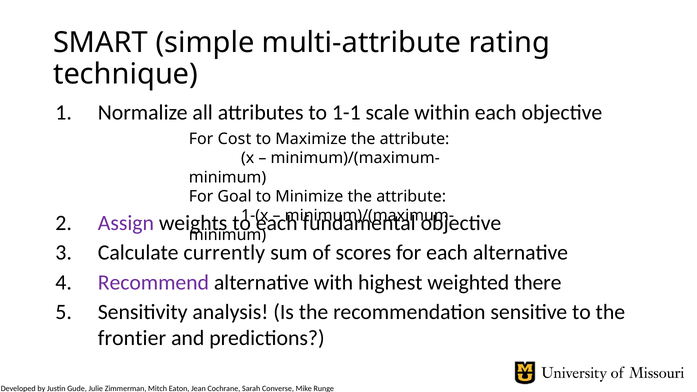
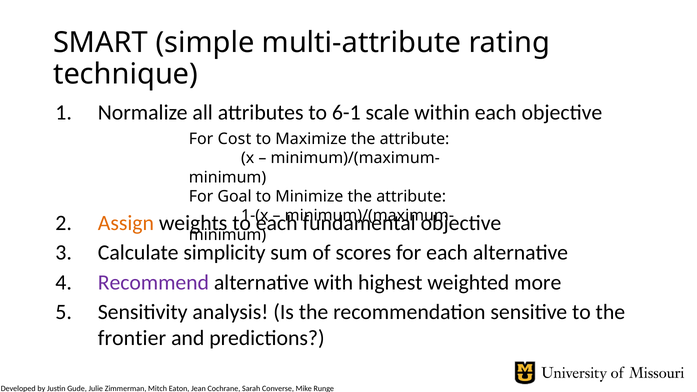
1-1: 1-1 -> 6-1 (346, 112)
Assign colour: purple -> orange (126, 223)
currently: currently -> simplicity (224, 253)
there: there -> more (538, 282)
